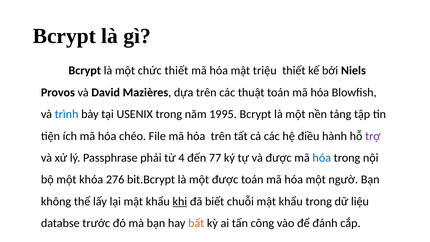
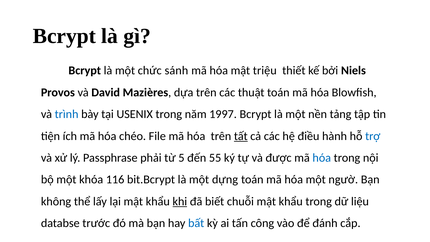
chức thiết: thiết -> sánh (176, 71)
1995: 1995 -> 1997 (223, 114)
tất underline: none -> present (241, 136)
trợ colour: purple -> blue (373, 136)
4: 4 -> 5 (181, 158)
77: 77 -> 55 (215, 158)
276: 276 -> 116 (115, 180)
một được: được -> dựng (225, 180)
bất colour: orange -> blue (196, 223)
